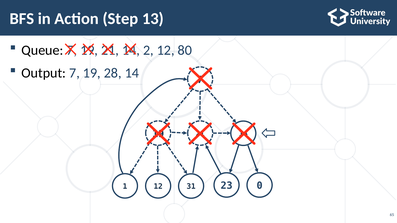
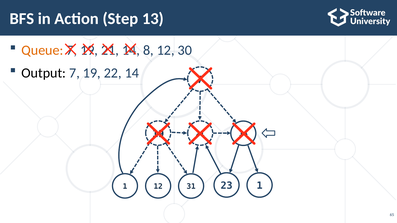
Queue colour: black -> orange (42, 50)
2: 2 -> 8 (148, 50)
80: 80 -> 30 (185, 50)
28: 28 -> 22 (113, 73)
23 0: 0 -> 1 (260, 186)
